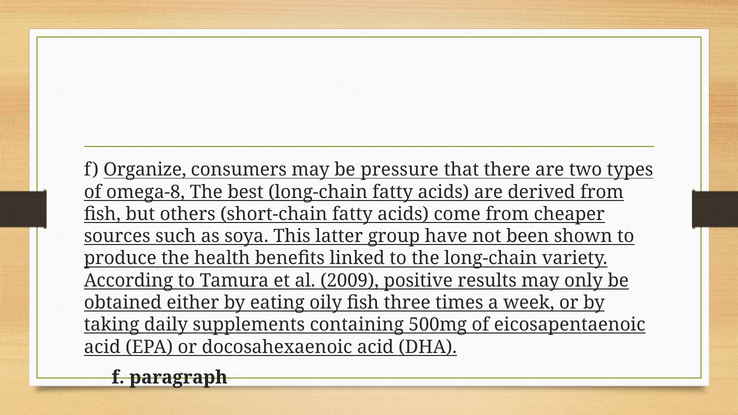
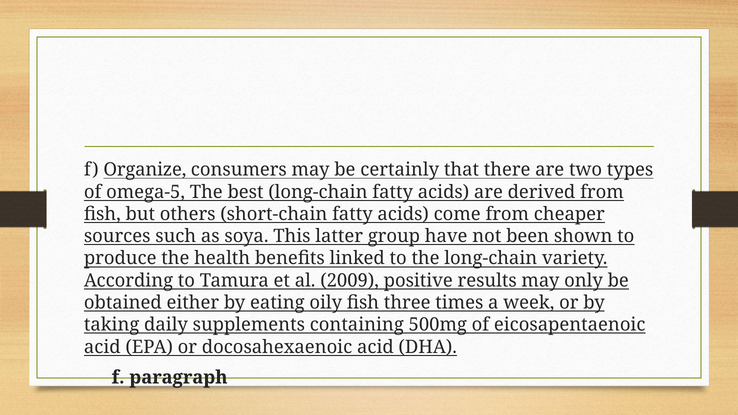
pressure: pressure -> certainly (400, 170)
omega-8: omega-8 -> omega-5 (146, 192)
